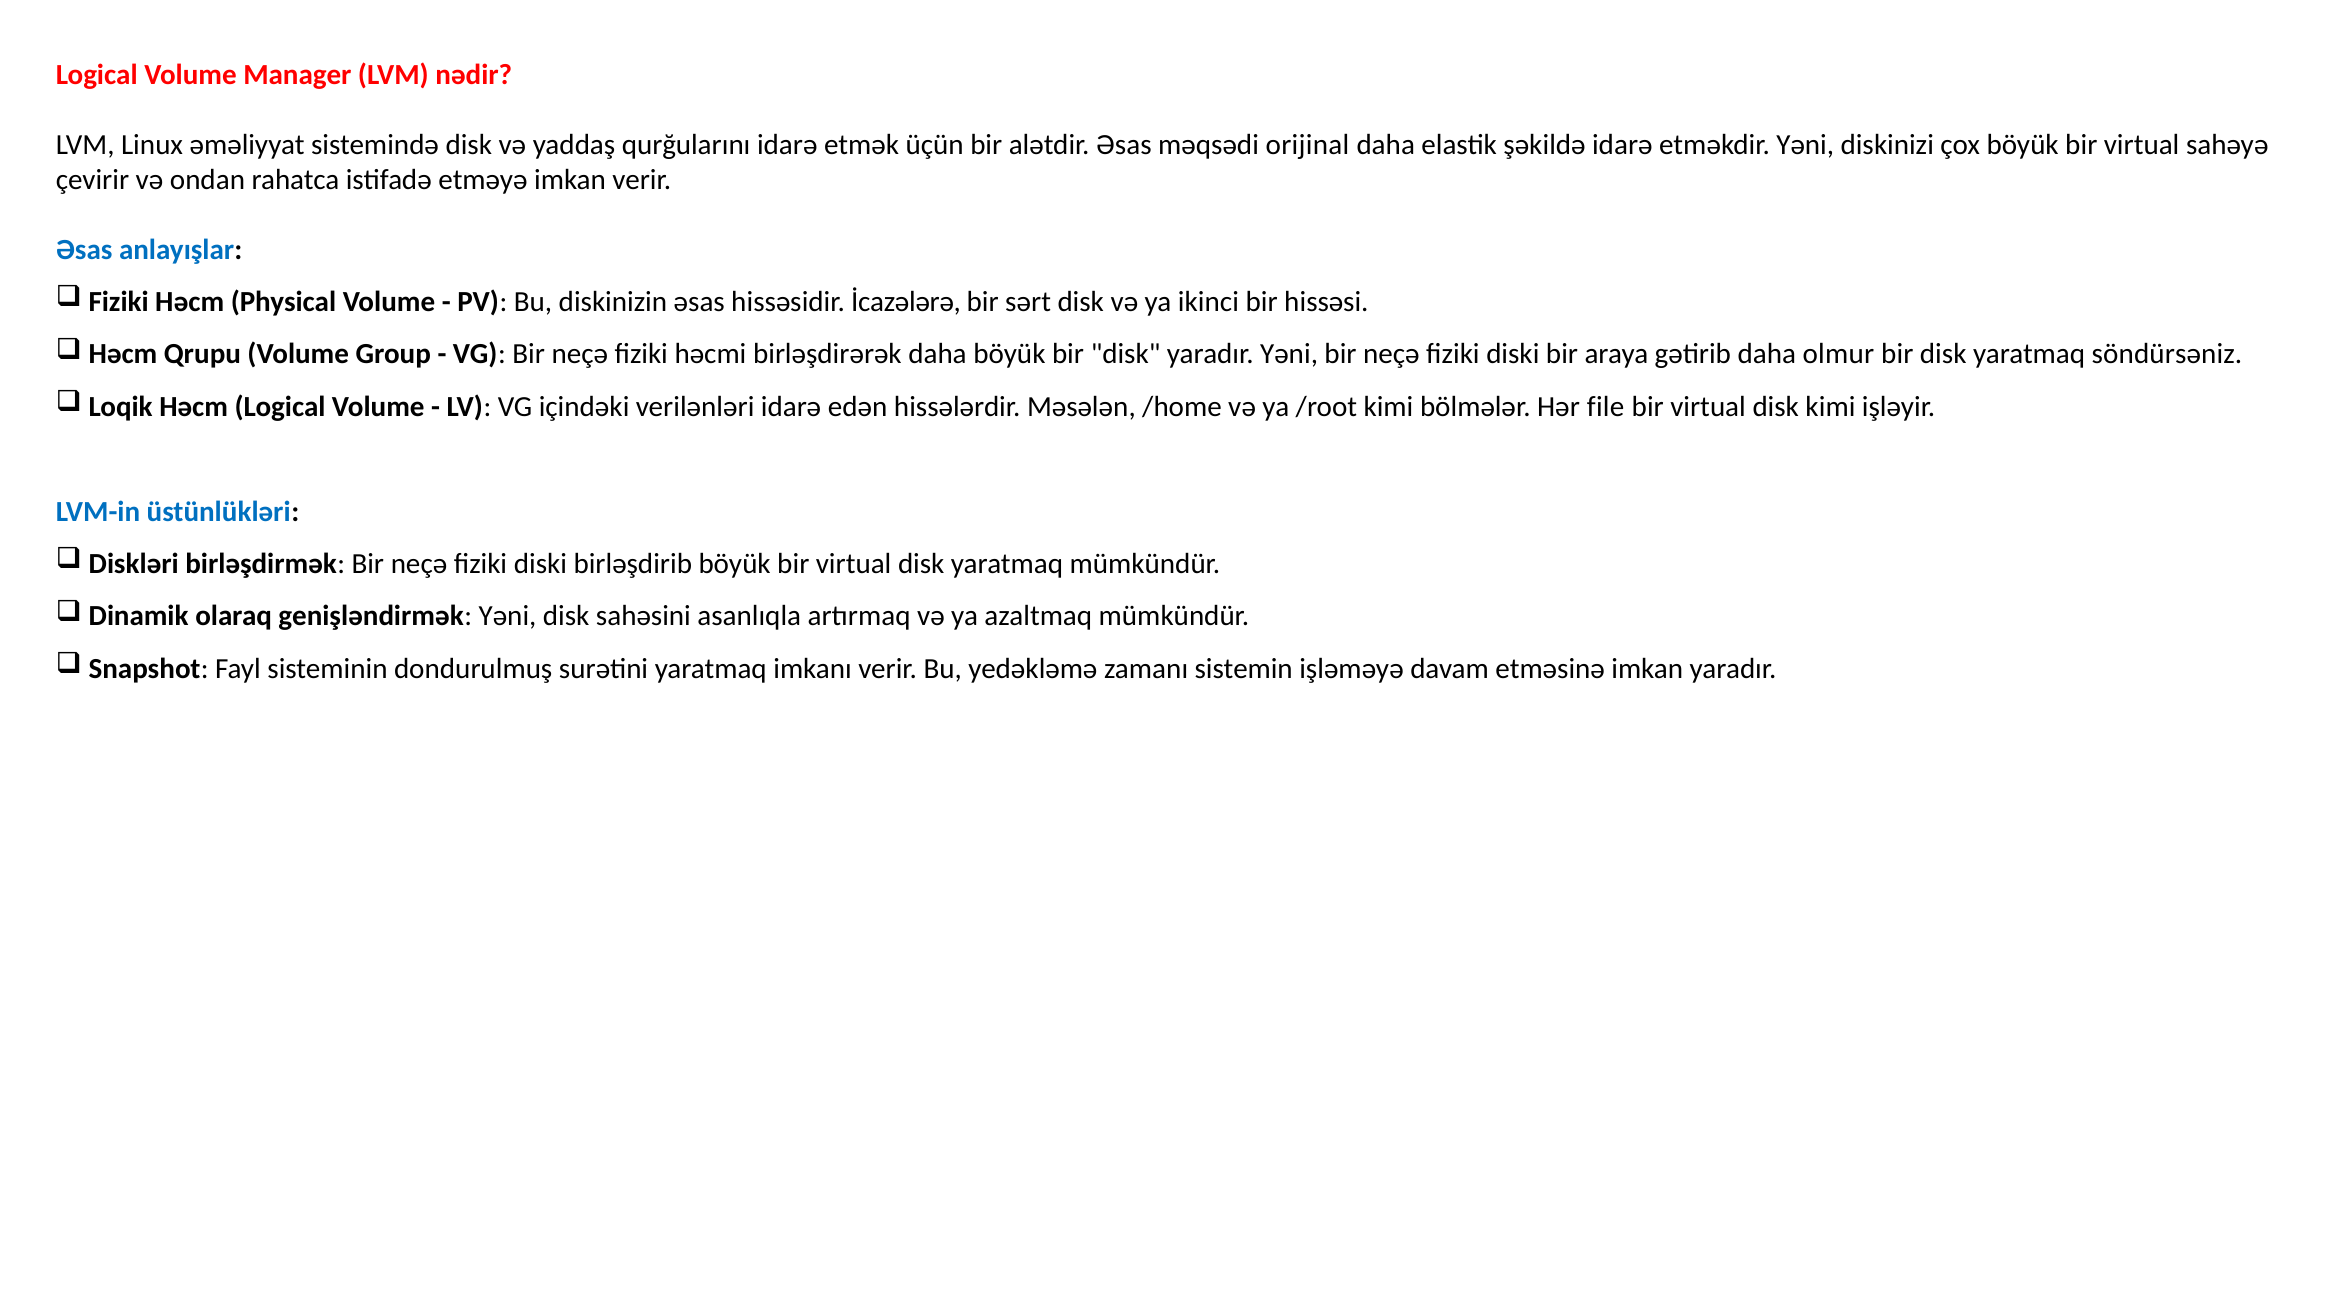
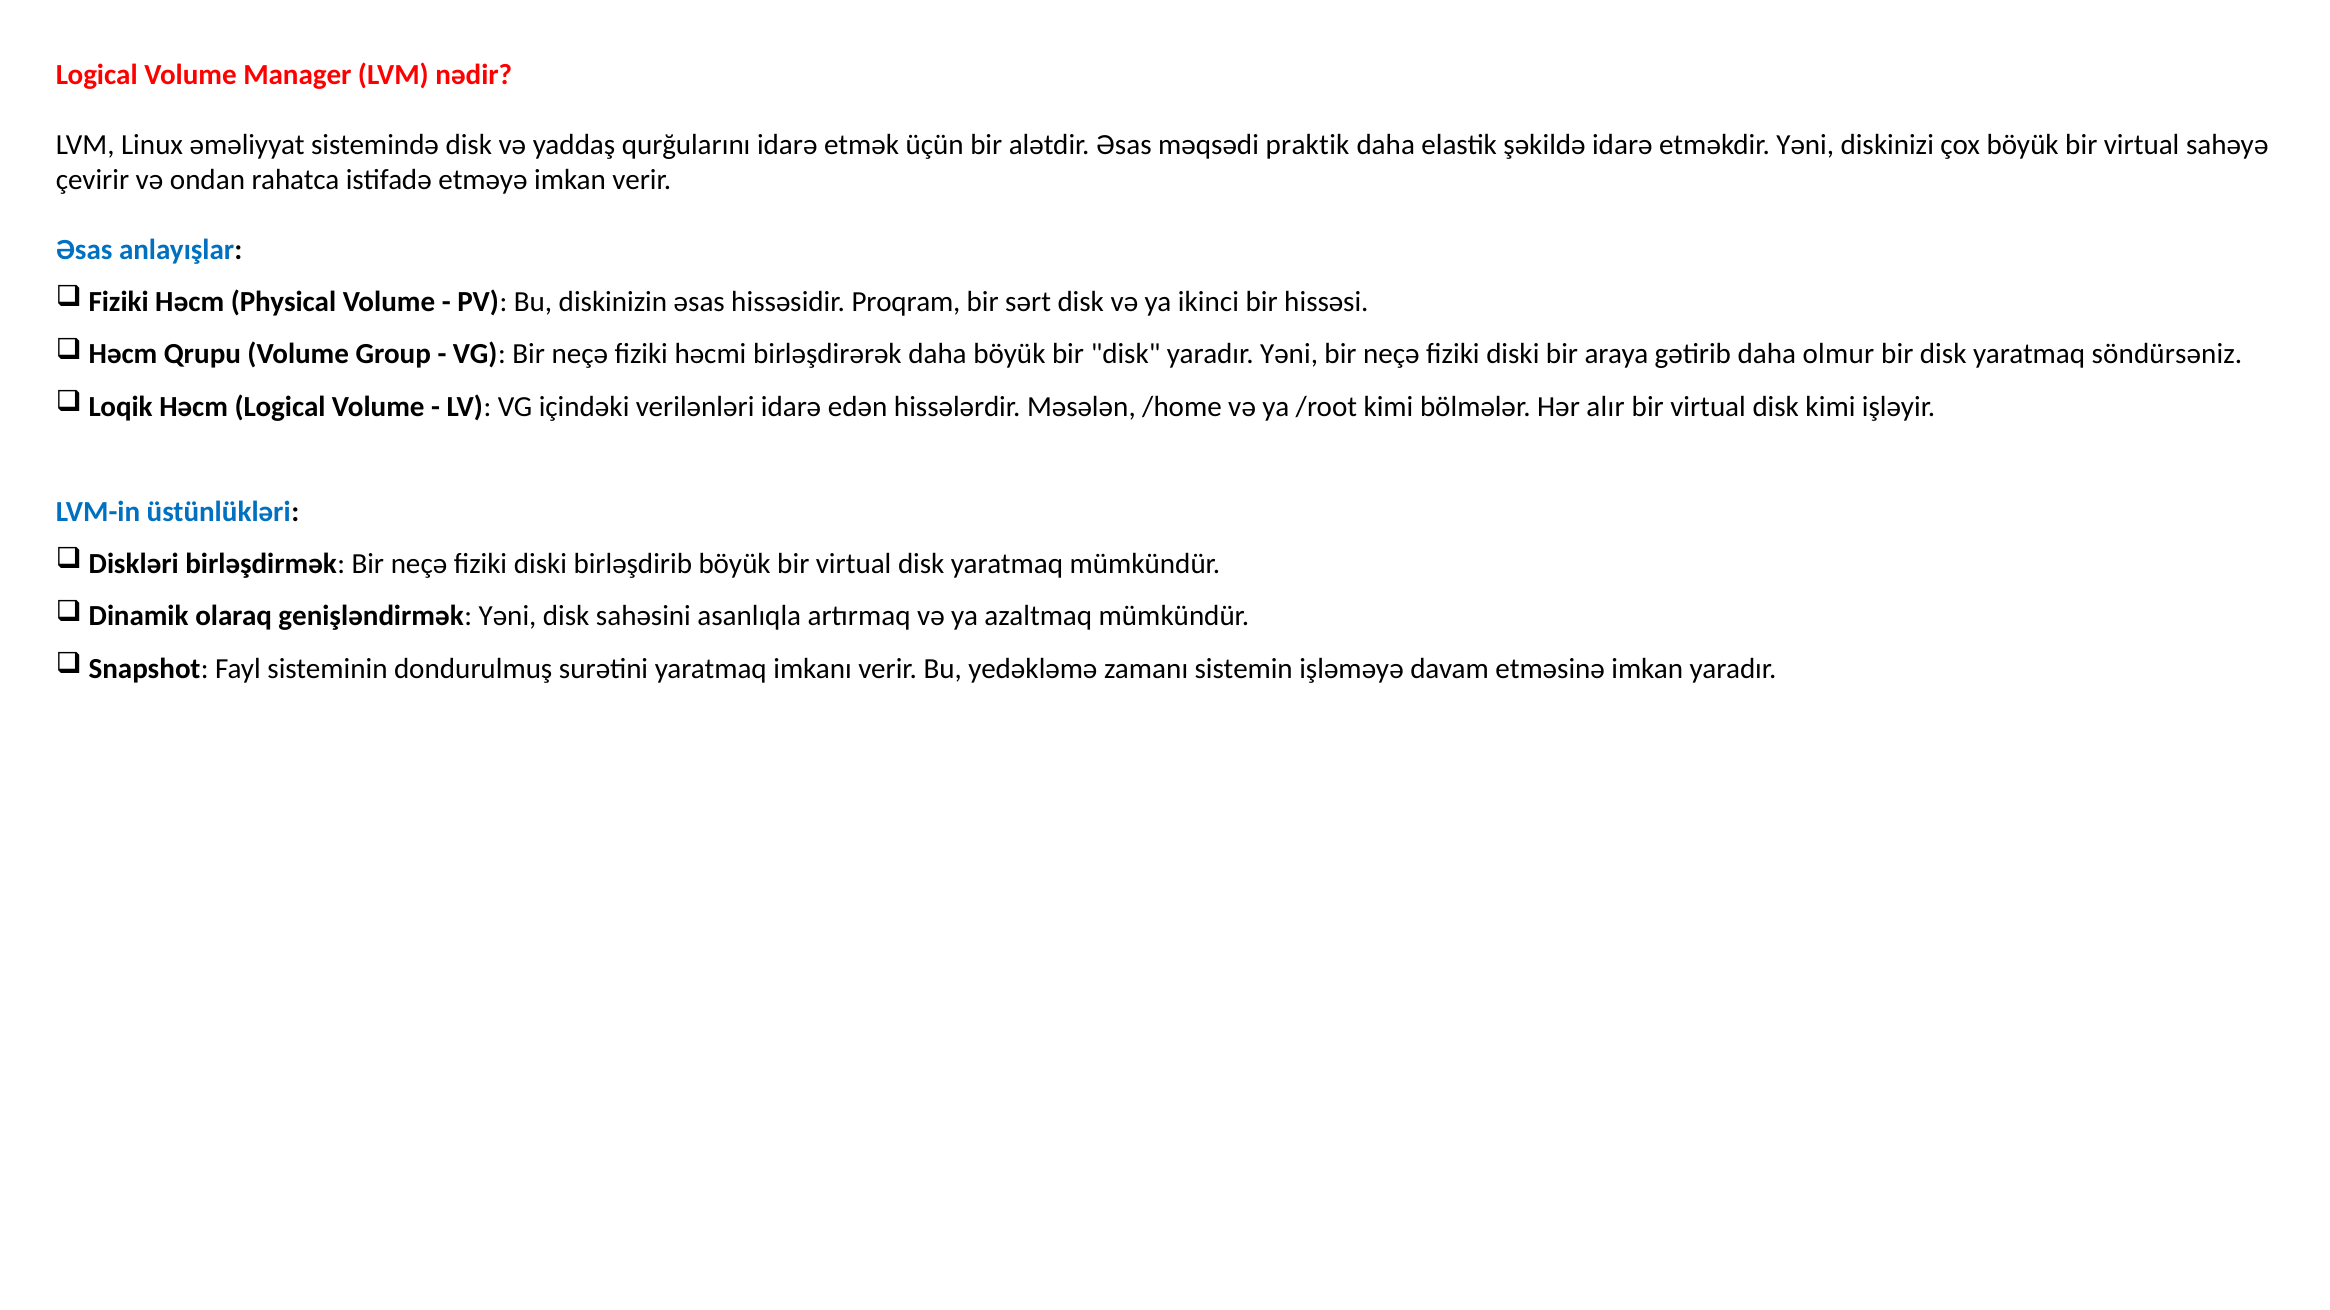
orijinal: orijinal -> praktik (1307, 145)
İcazələrə: İcazələrə -> Proqram (906, 302)
file: file -> alır (1606, 407)
